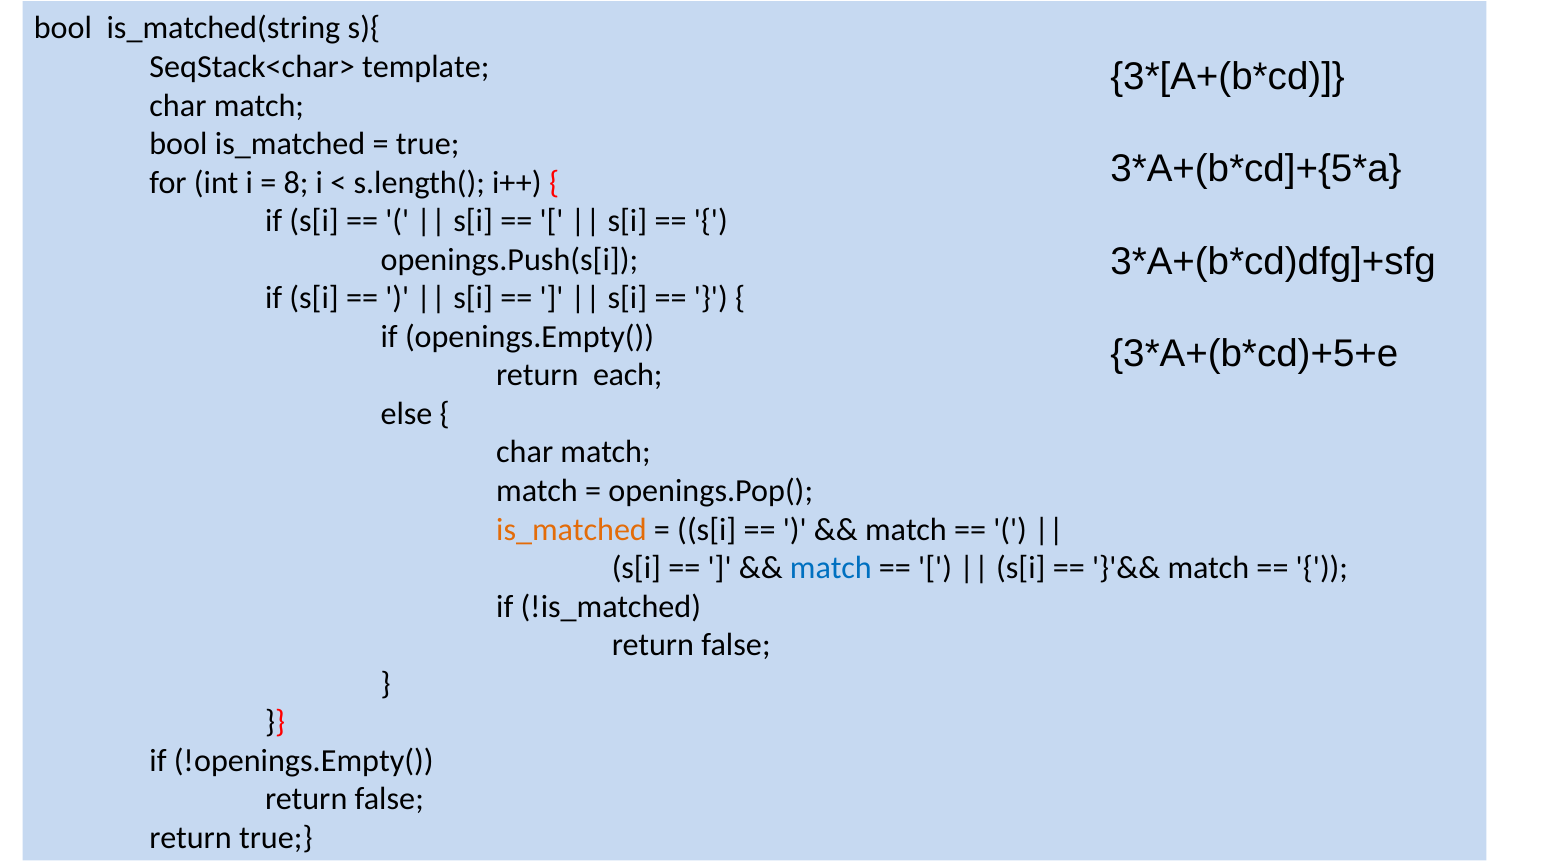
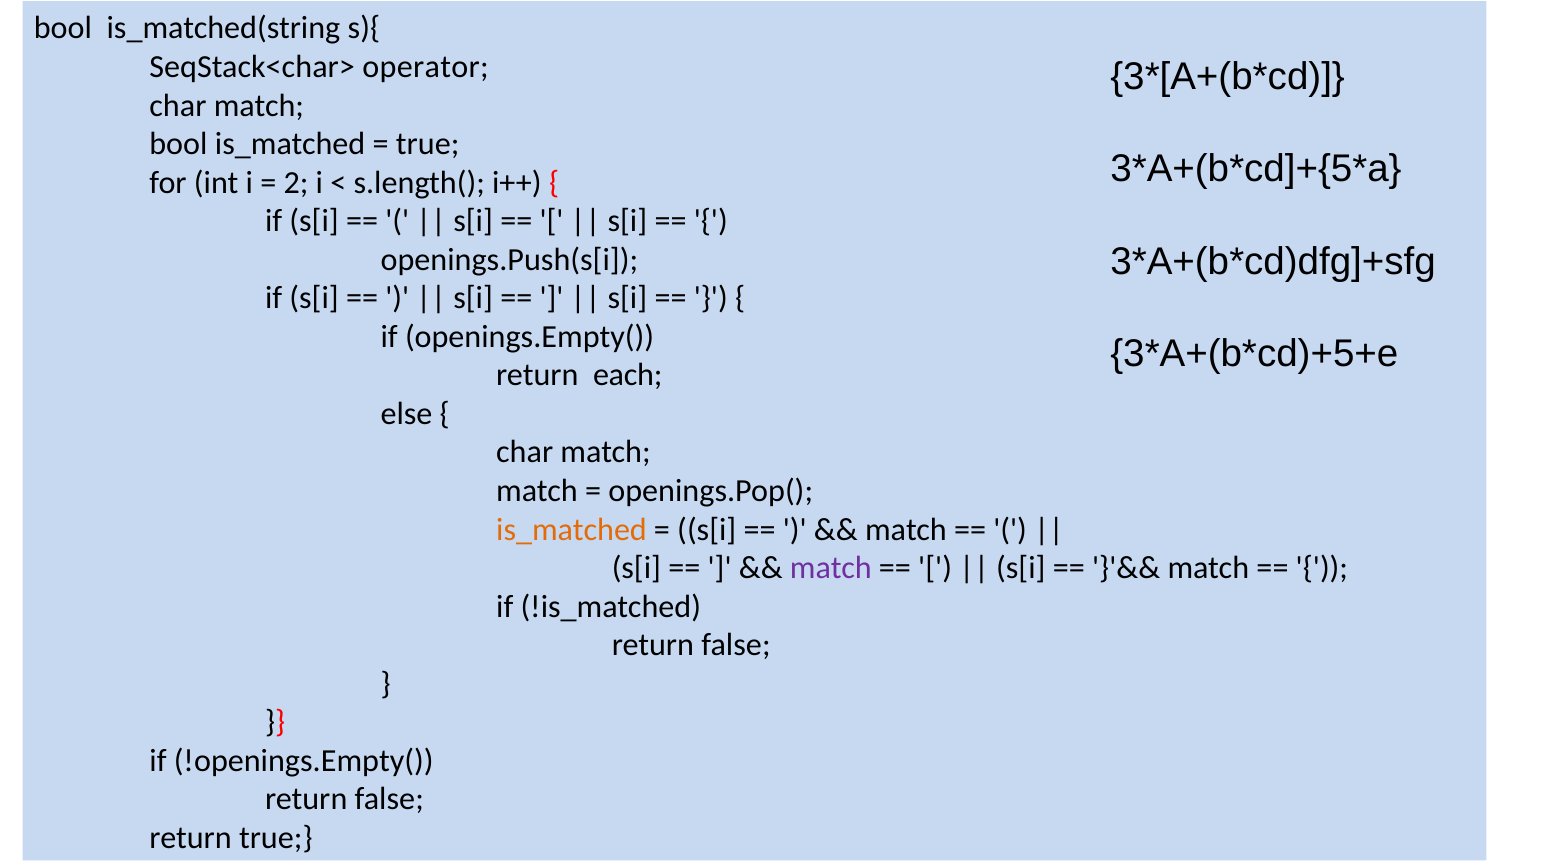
template: template -> operator (426, 67)
8: 8 -> 2 (296, 182)
match colour: blue -> purple (831, 568)
